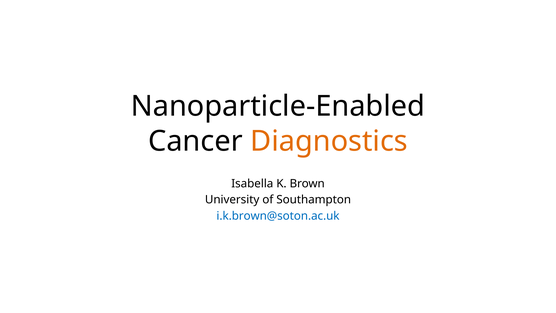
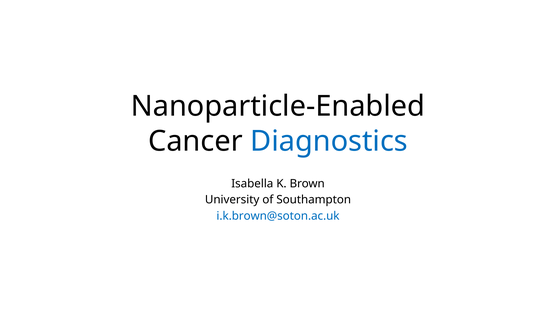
Diagnostics colour: orange -> blue (329, 141)
